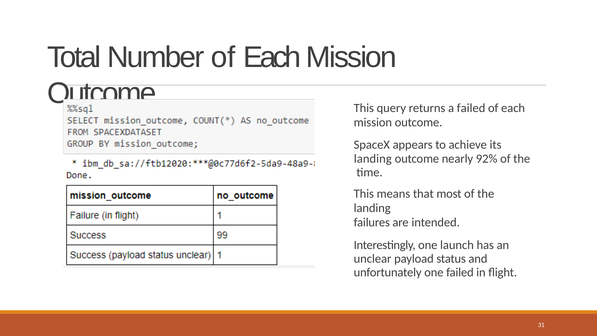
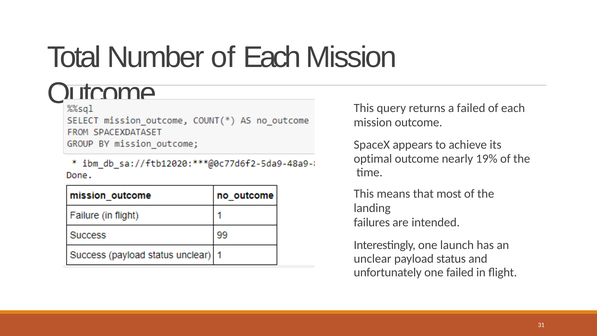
landing: landing -> optimal (373, 158)
92%: 92% -> 19% (487, 158)
